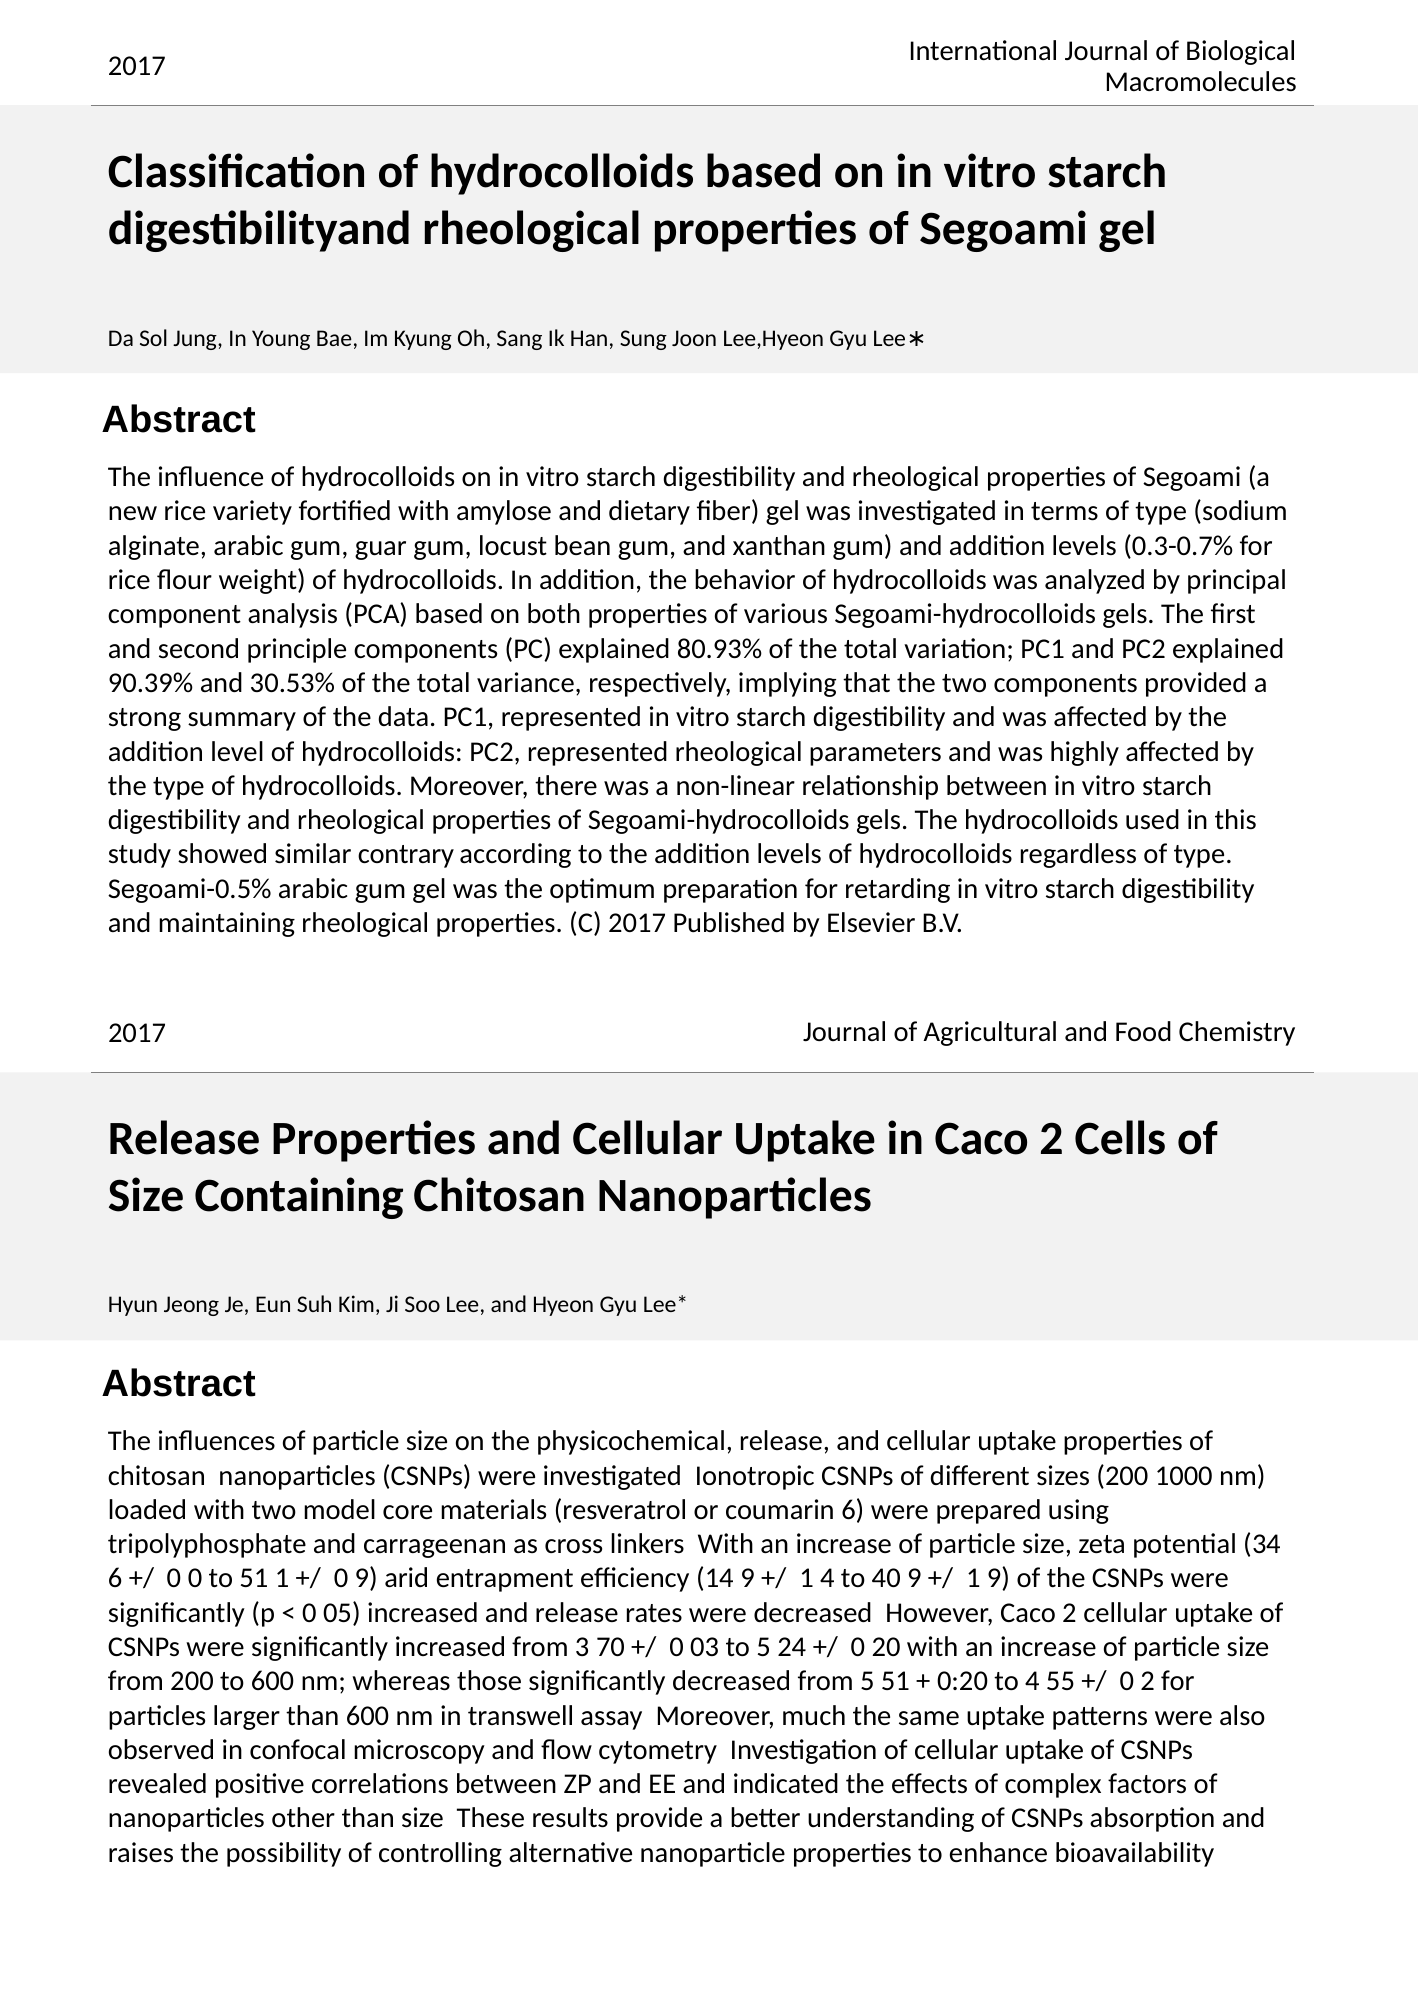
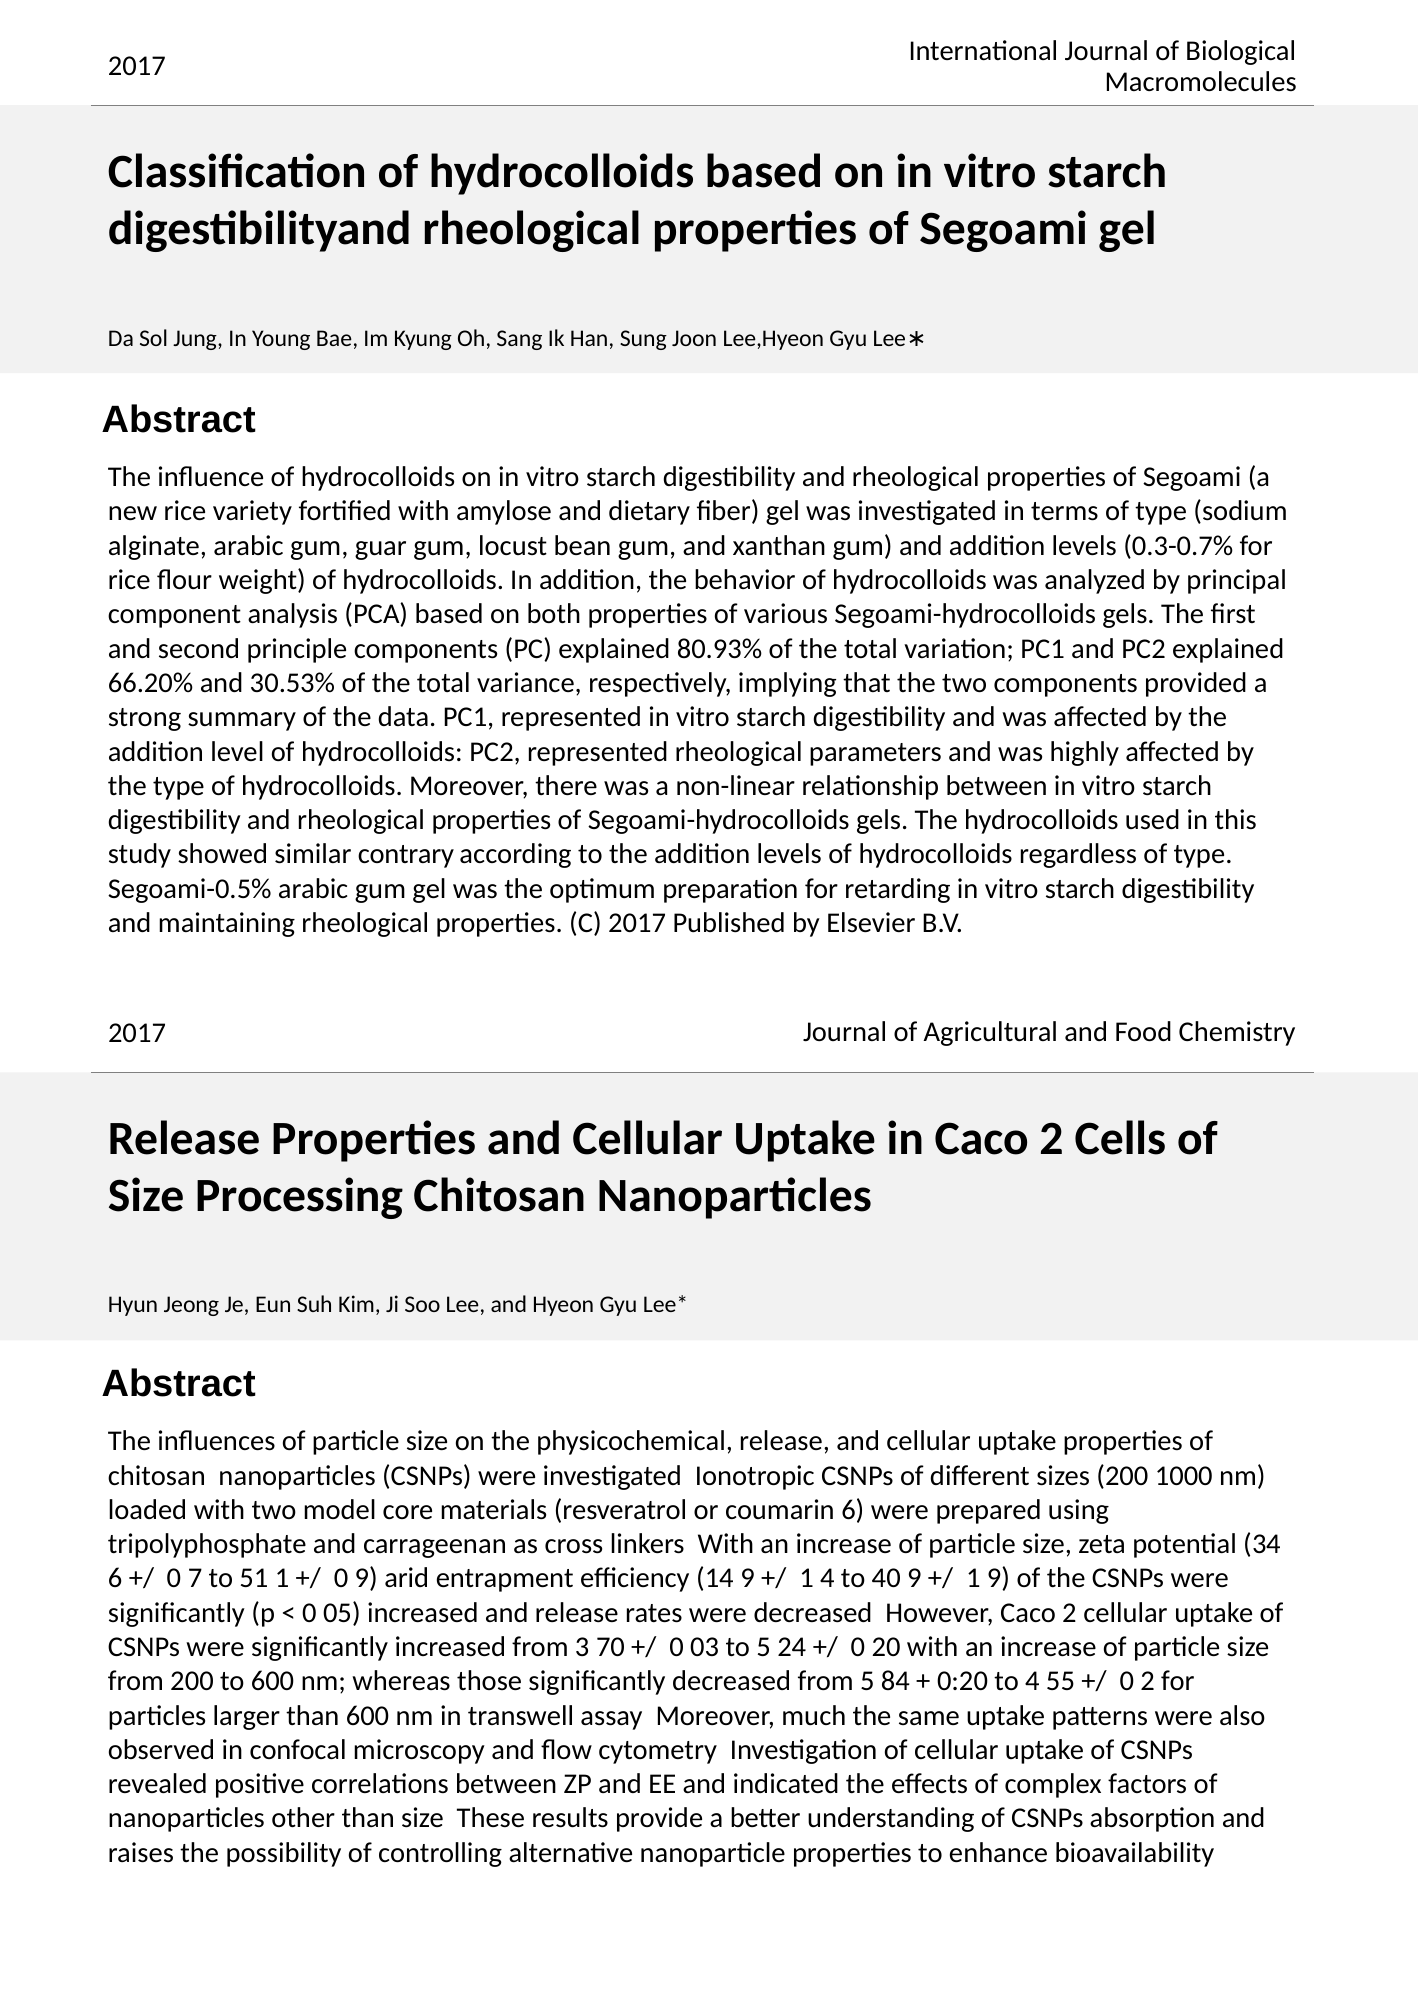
90.39%: 90.39% -> 66.20% (151, 683)
Containing: Containing -> Processing (299, 1196)
0 0: 0 -> 7 (195, 1579)
5 51: 51 -> 84 (895, 1682)
